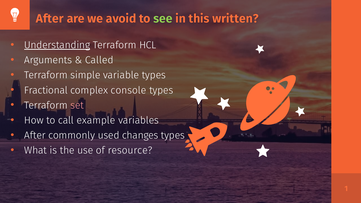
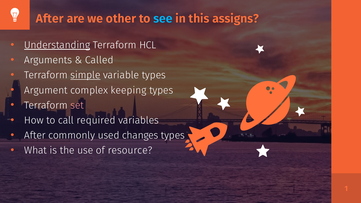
avoid: avoid -> other (121, 19)
see colour: light green -> light blue (163, 19)
written: written -> assigns (236, 19)
simple underline: none -> present (85, 75)
Fractional: Fractional -> Argument (46, 90)
console: console -> keeping (129, 90)
example: example -> required (96, 120)
